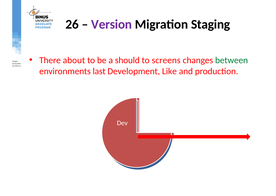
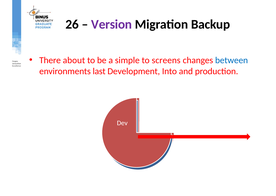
Staging: Staging -> Backup (211, 24)
should: should -> simple (127, 60)
between colour: green -> blue (232, 60)
Like: Like -> Into (169, 71)
